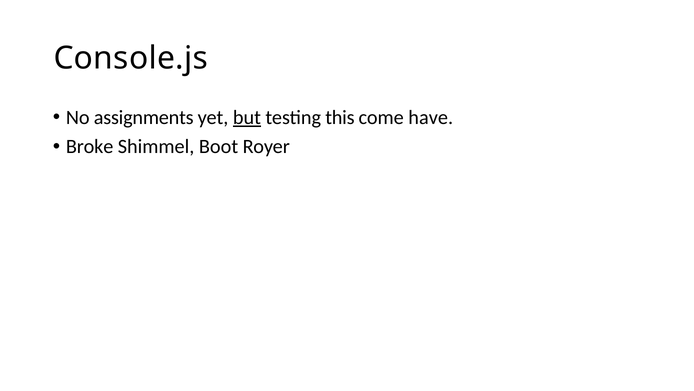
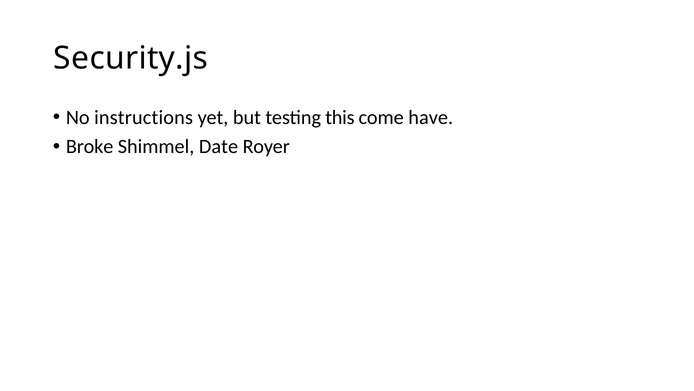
Console.js: Console.js -> Security.js (131, 58)
assignments: assignments -> instructions (144, 117)
but underline: present -> none (247, 117)
Boot: Boot -> Date (218, 146)
